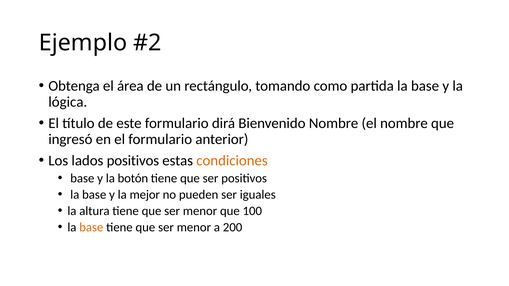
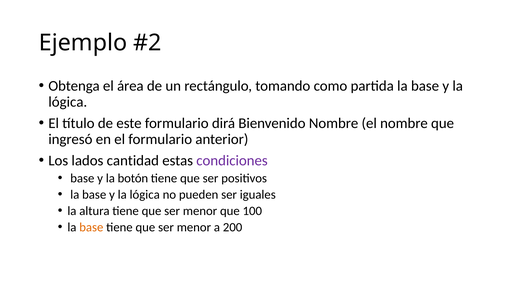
lados positivos: positivos -> cantidad (133, 161)
condiciones colour: orange -> purple (232, 161)
mejor: mejor -> lógica (145, 195)
